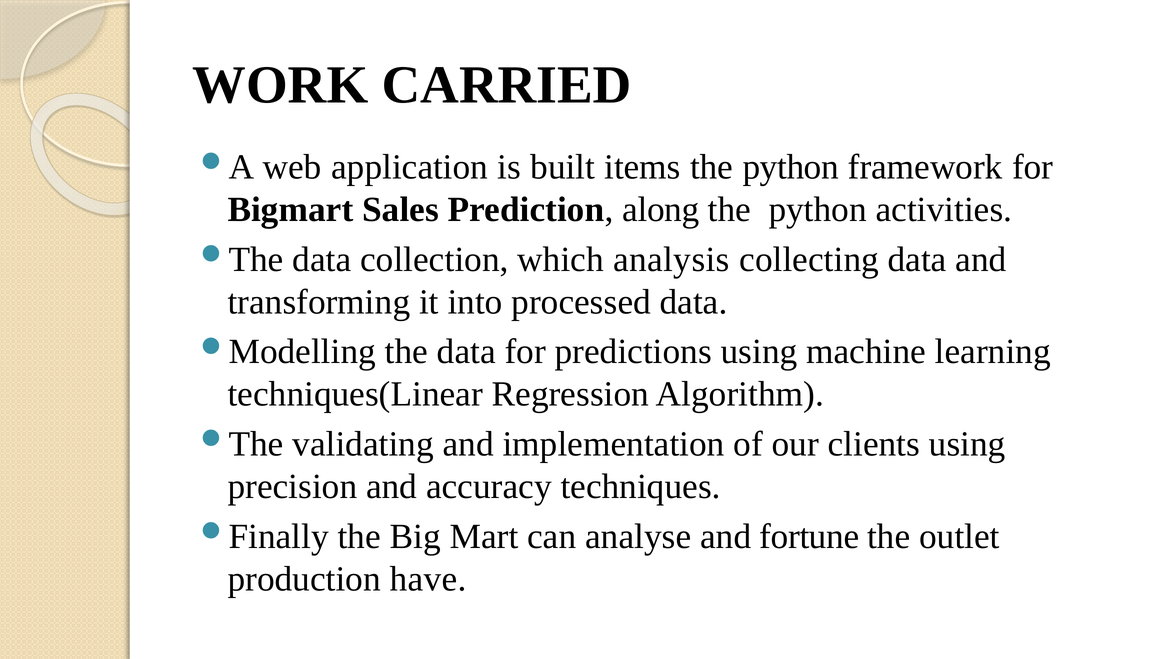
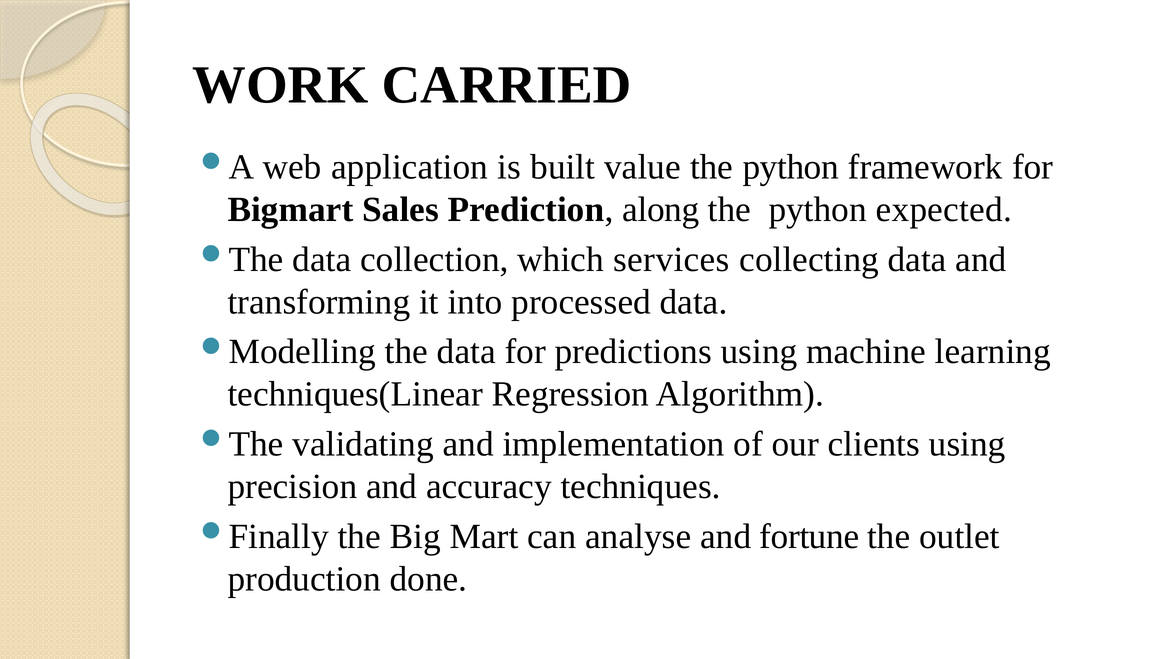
items: items -> value (642, 167)
activities: activities -> expected (944, 210)
analysis: analysis -> services (671, 259)
have: have -> done (428, 579)
